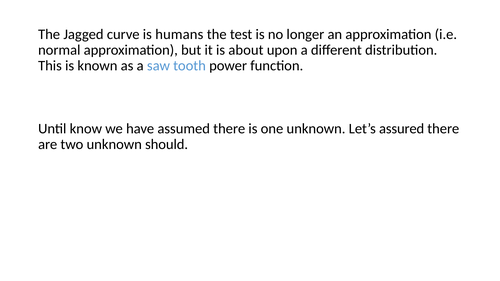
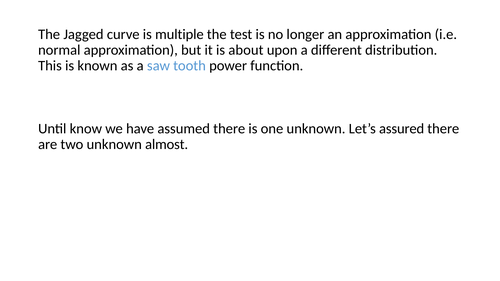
humans: humans -> multiple (179, 34)
should: should -> almost (167, 144)
